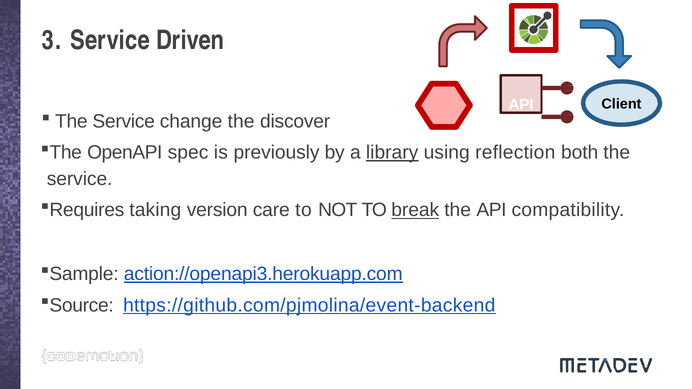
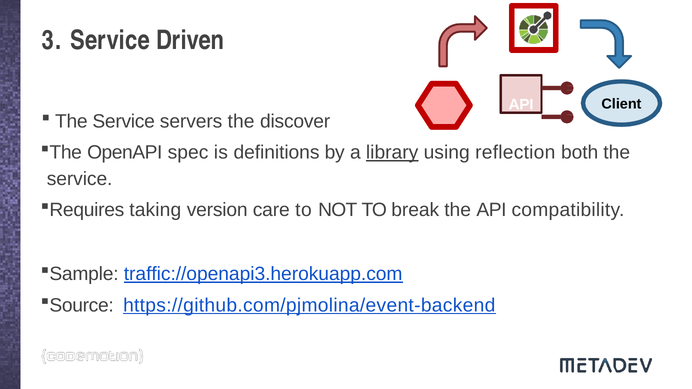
change: change -> servers (191, 122)
previously: previously -> definitions (277, 153)
break underline: present -> none (415, 210)
action://openapi3.herokuapp.com: action://openapi3.herokuapp.com -> traffic://openapi3.herokuapp.com (263, 274)
